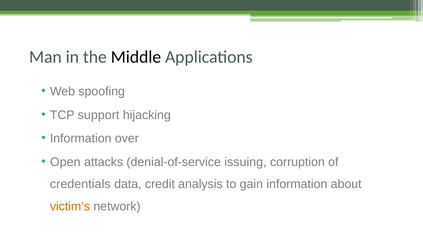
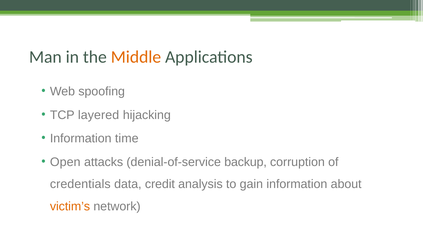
Middle colour: black -> orange (136, 57)
support: support -> layered (99, 115)
over: over -> time (127, 139)
issuing: issuing -> backup (246, 162)
